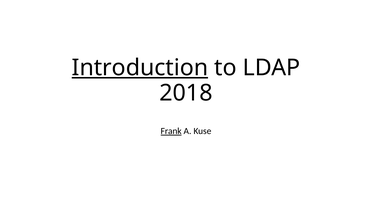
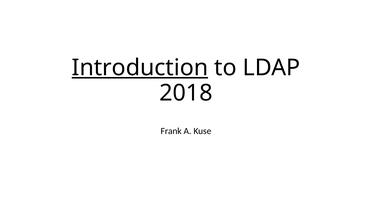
Frank underline: present -> none (171, 131)
